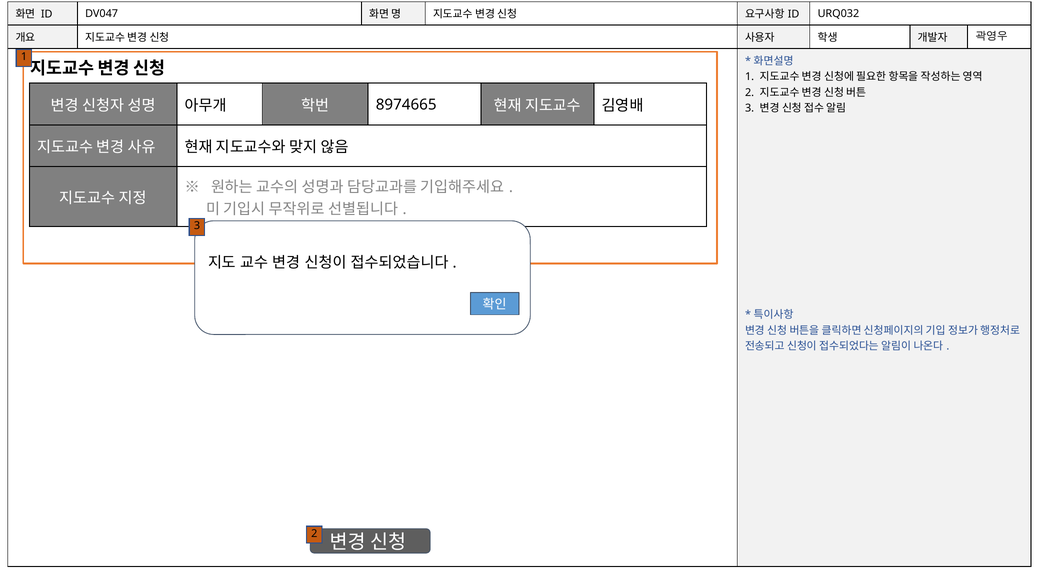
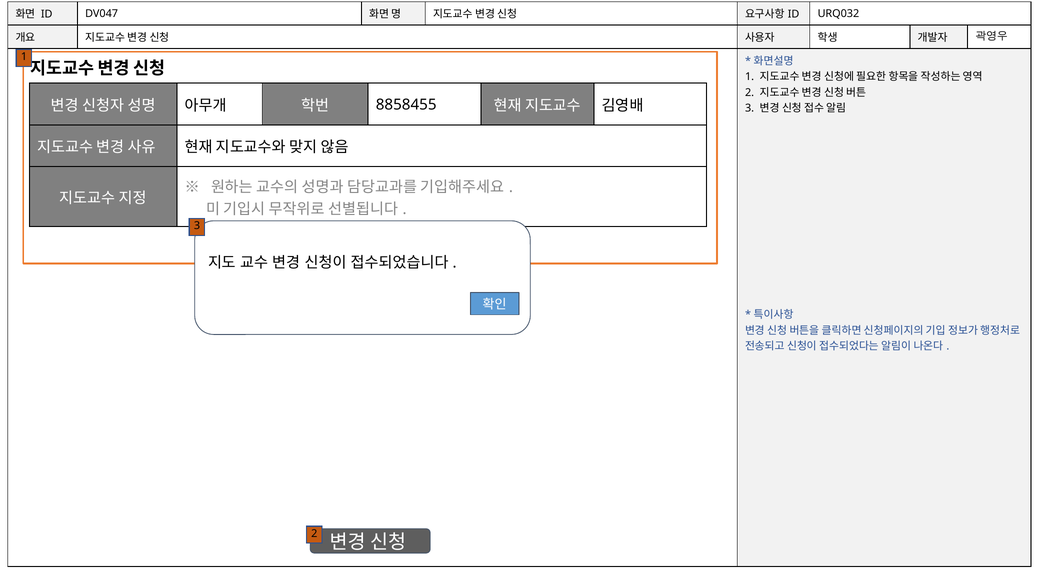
8974665: 8974665 -> 8858455 (406, 105)
